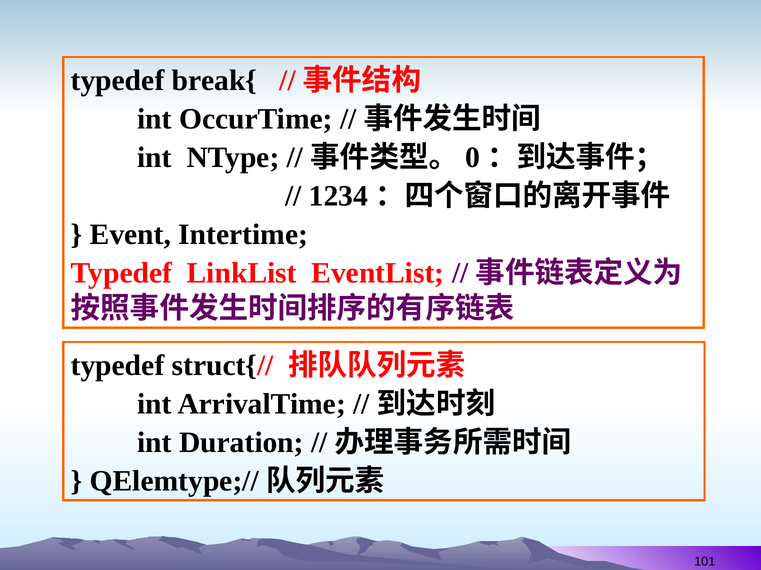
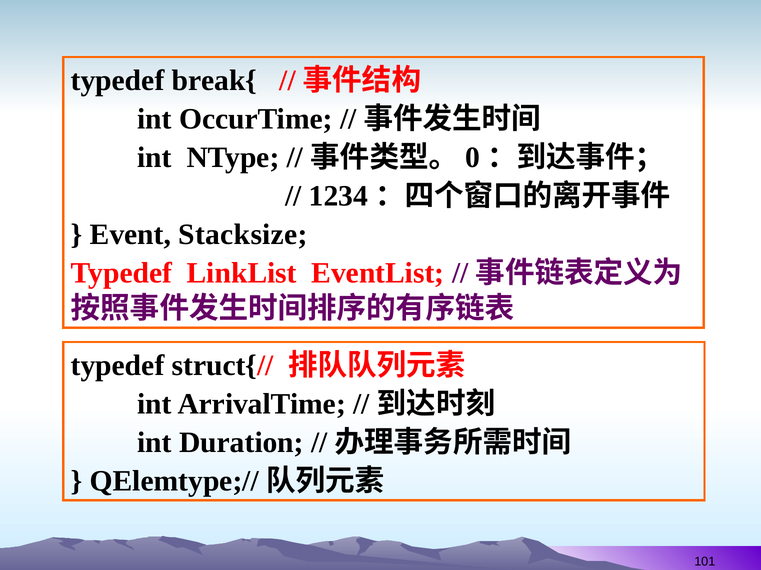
Intertime: Intertime -> Stacksize (243, 235)
